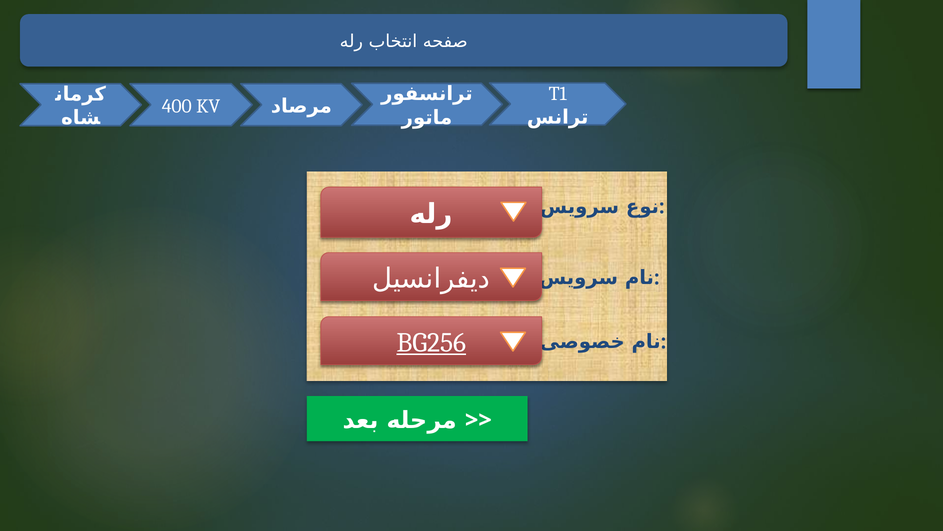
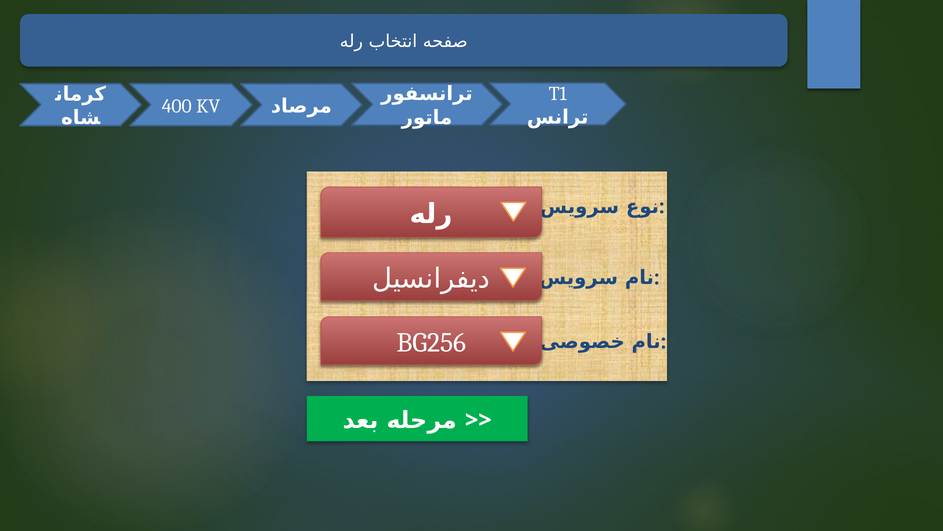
BG256 underline: present -> none (431, 342)
